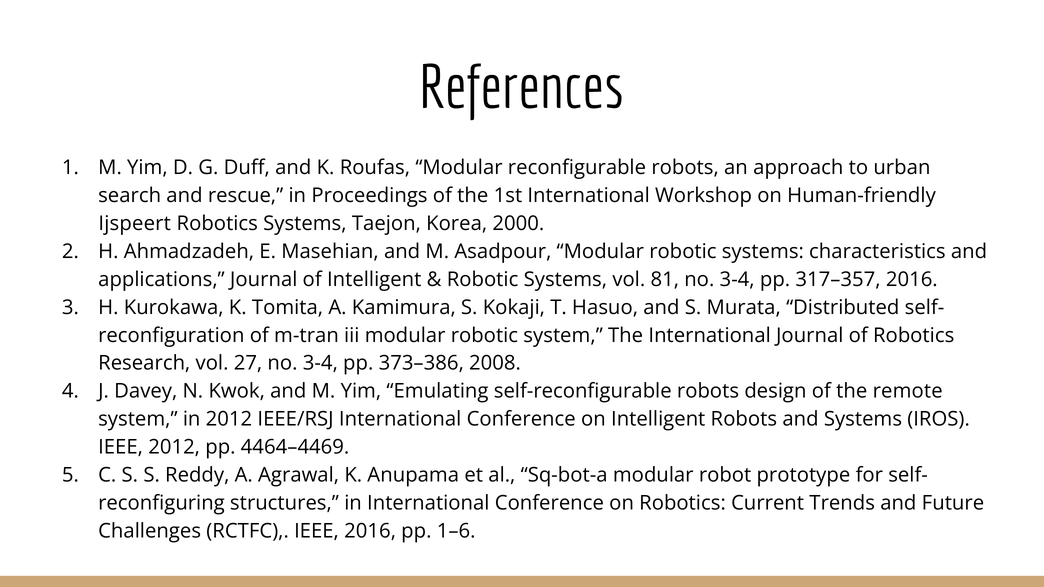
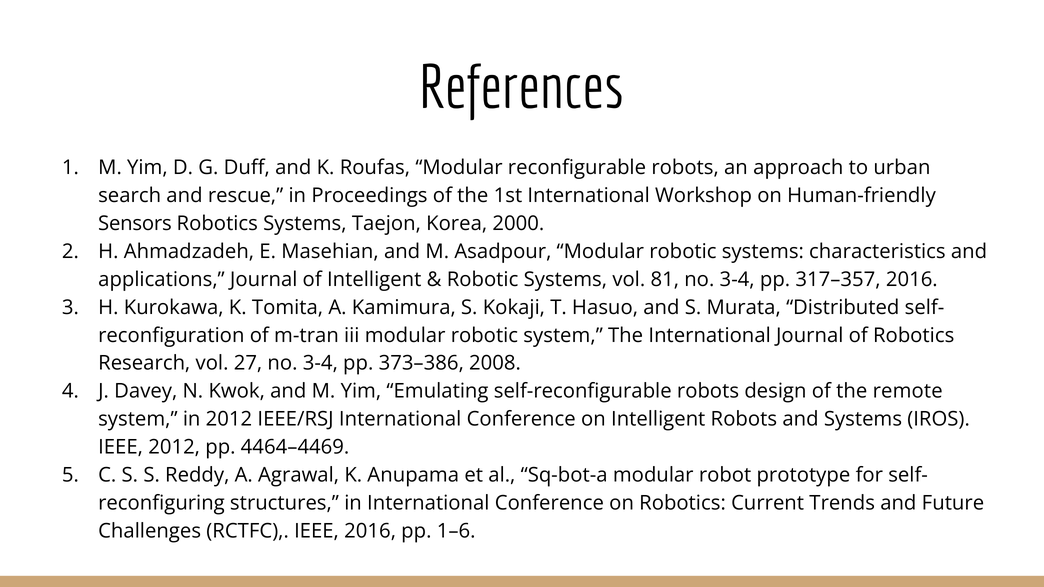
Ijspeert: Ijspeert -> Sensors (135, 224)
